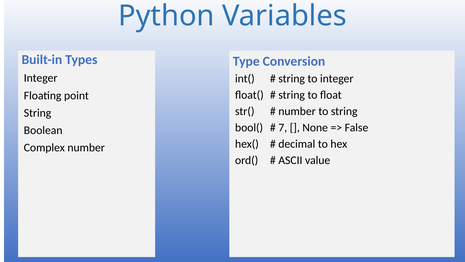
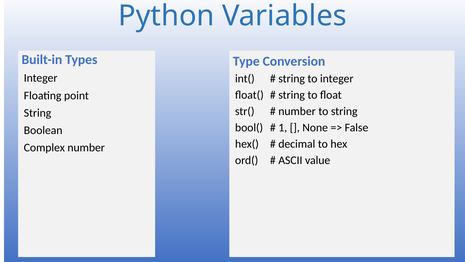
7: 7 -> 1 (283, 127)
